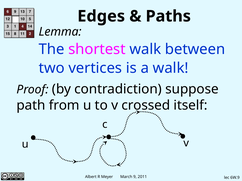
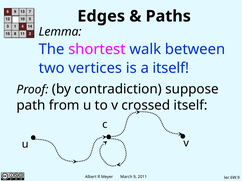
a walk: walk -> itself (171, 68)
